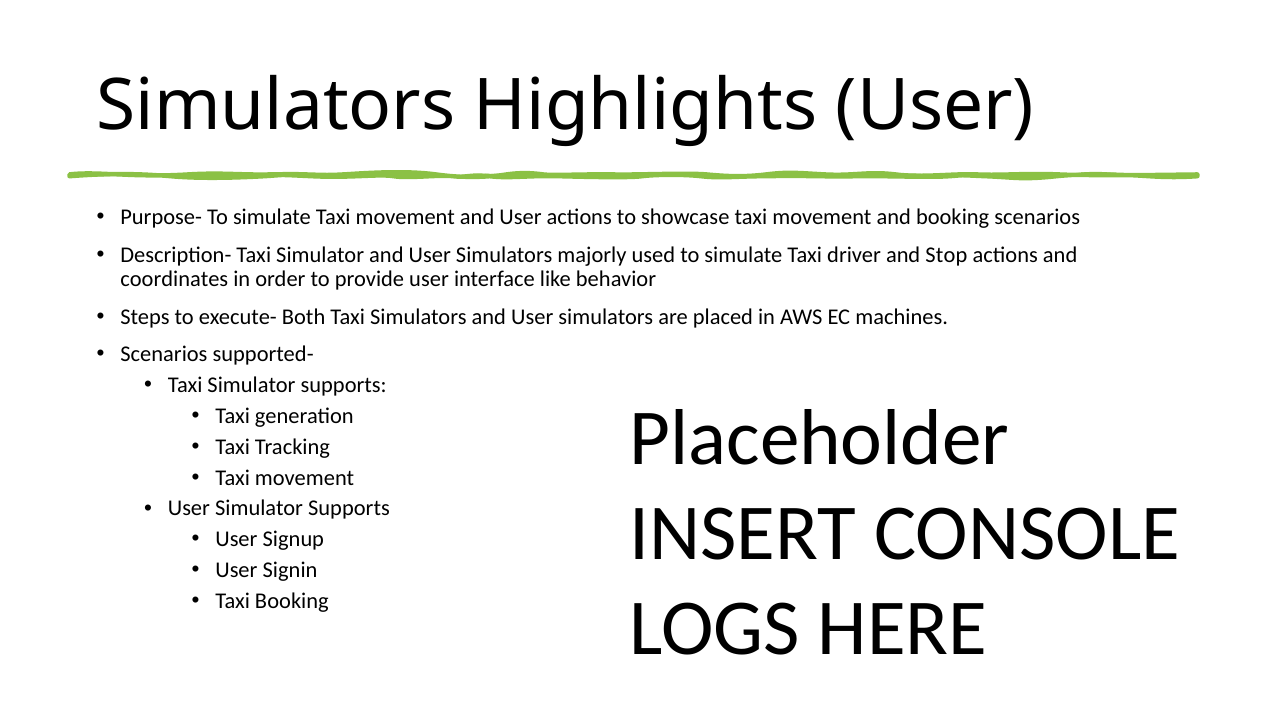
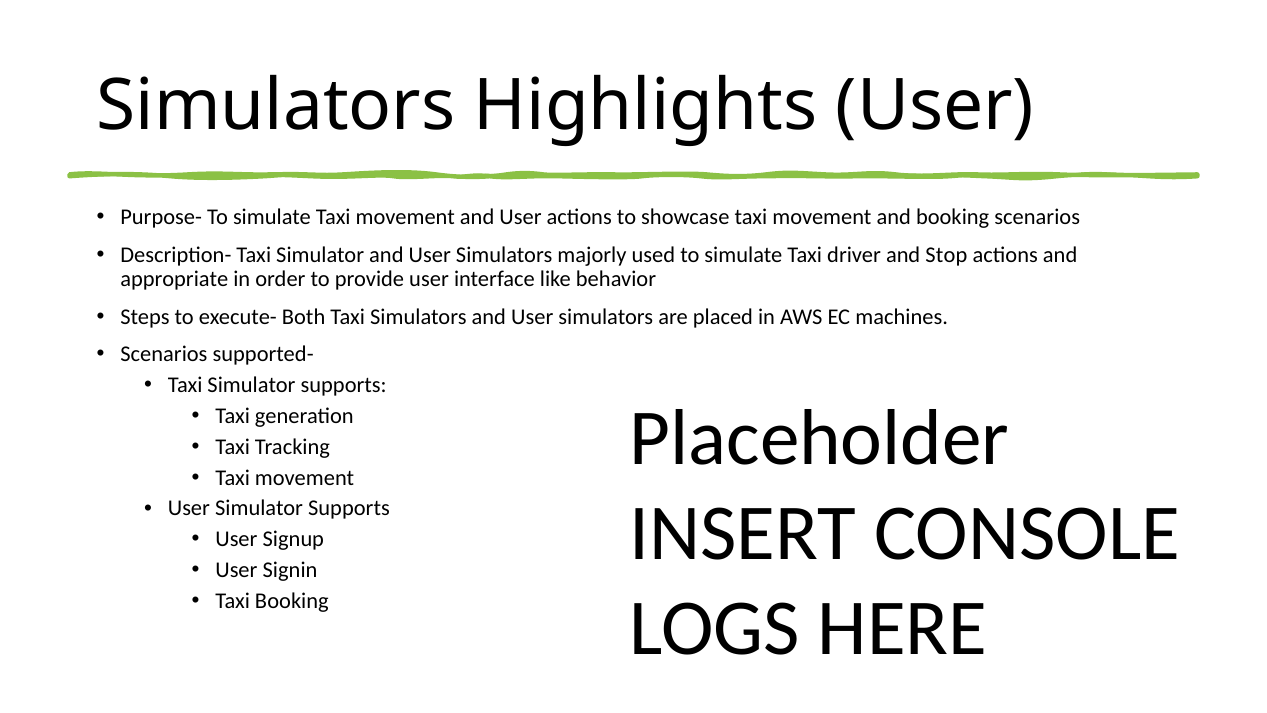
coordinates: coordinates -> appropriate (174, 279)
